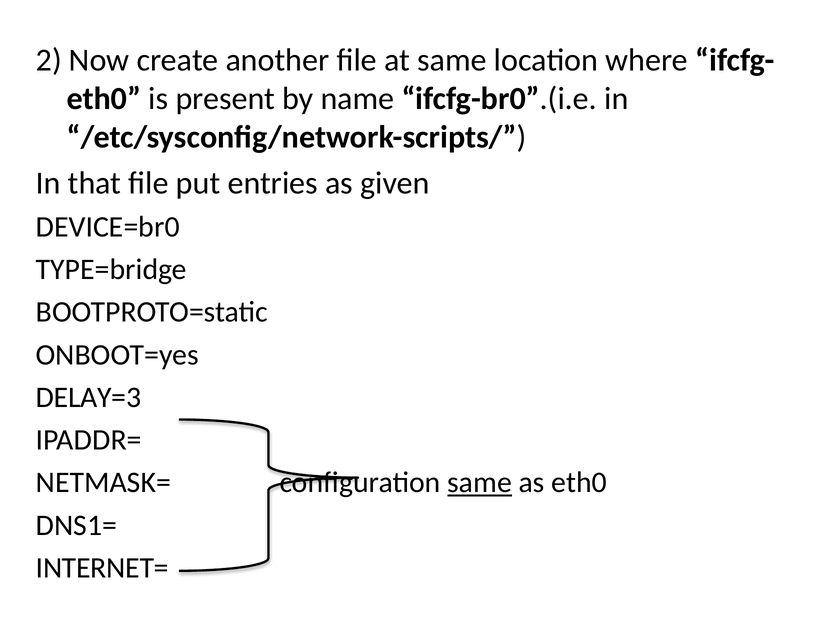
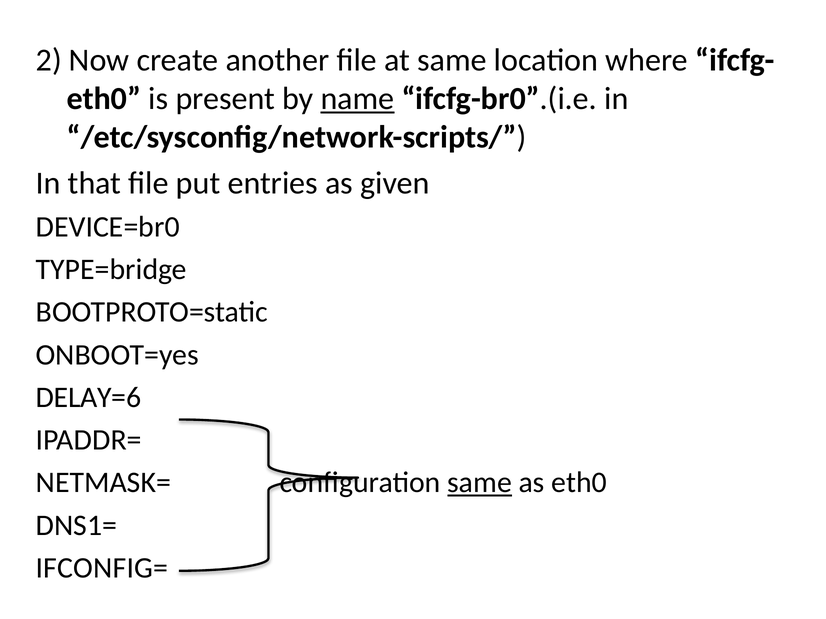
name underline: none -> present (358, 99)
DELAY=3: DELAY=3 -> DELAY=6 (88, 398)
INTERNET=: INTERNET= -> IFCONFIG= (102, 568)
